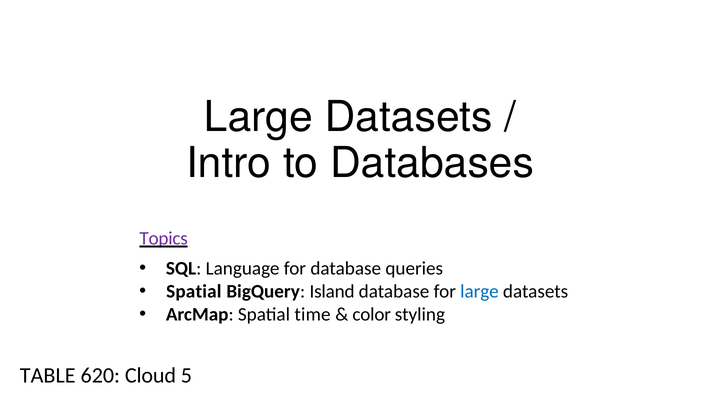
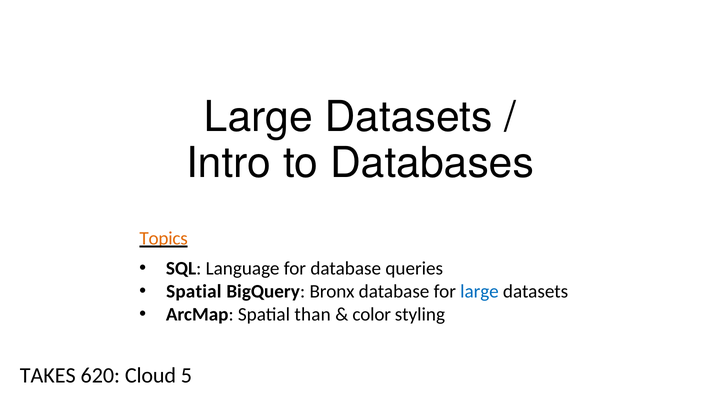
Topics colour: purple -> orange (164, 239)
Island: Island -> Bronx (332, 292)
time: time -> than (313, 315)
TABLE: TABLE -> TAKES (48, 376)
